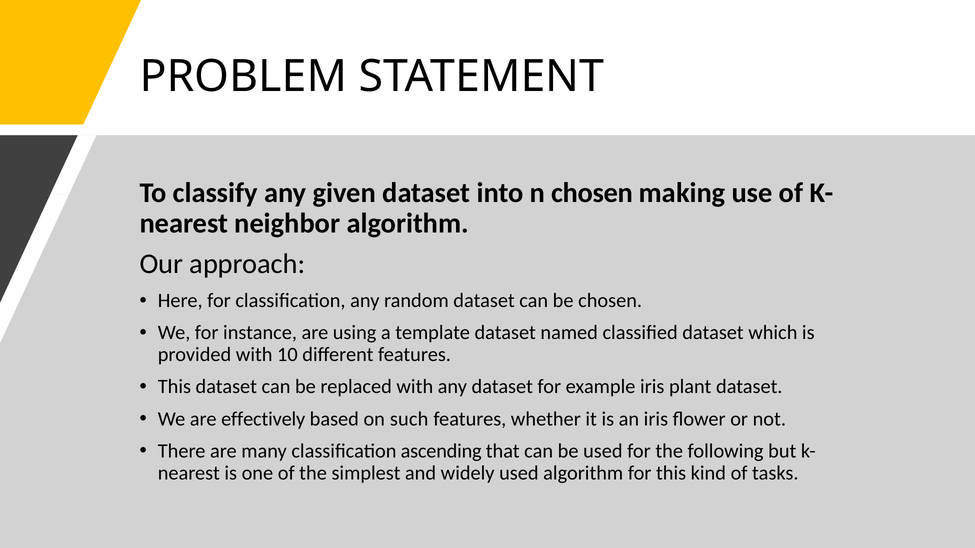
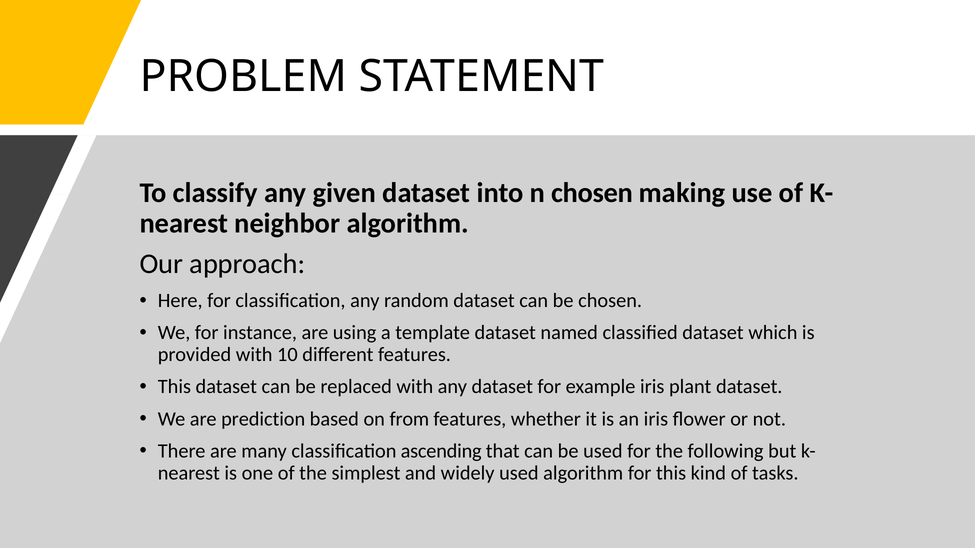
effectively: effectively -> prediction (263, 419)
such: such -> from (409, 419)
